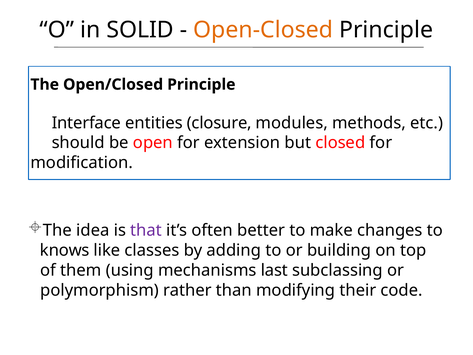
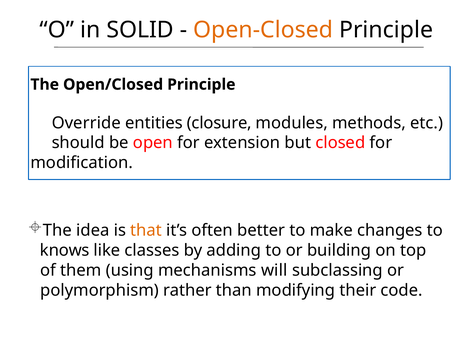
Interface: Interface -> Override (86, 123)
that colour: purple -> orange (146, 230)
last: last -> will (274, 270)
